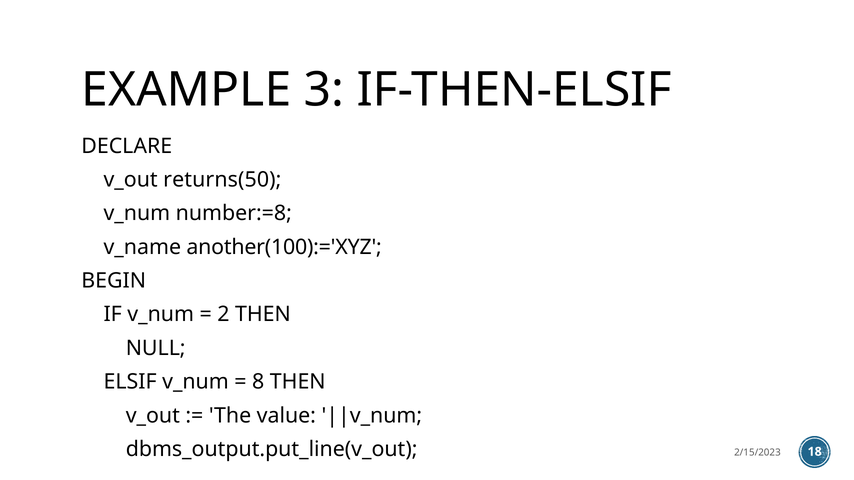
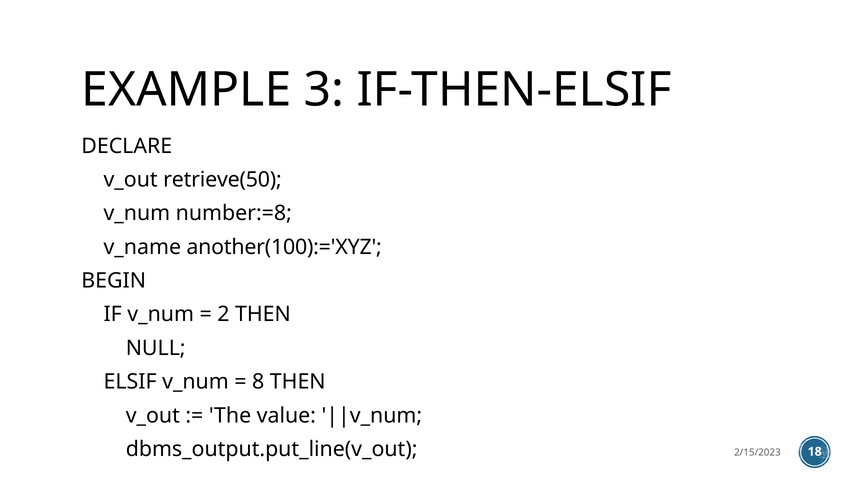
returns(50: returns(50 -> retrieve(50 (222, 180)
